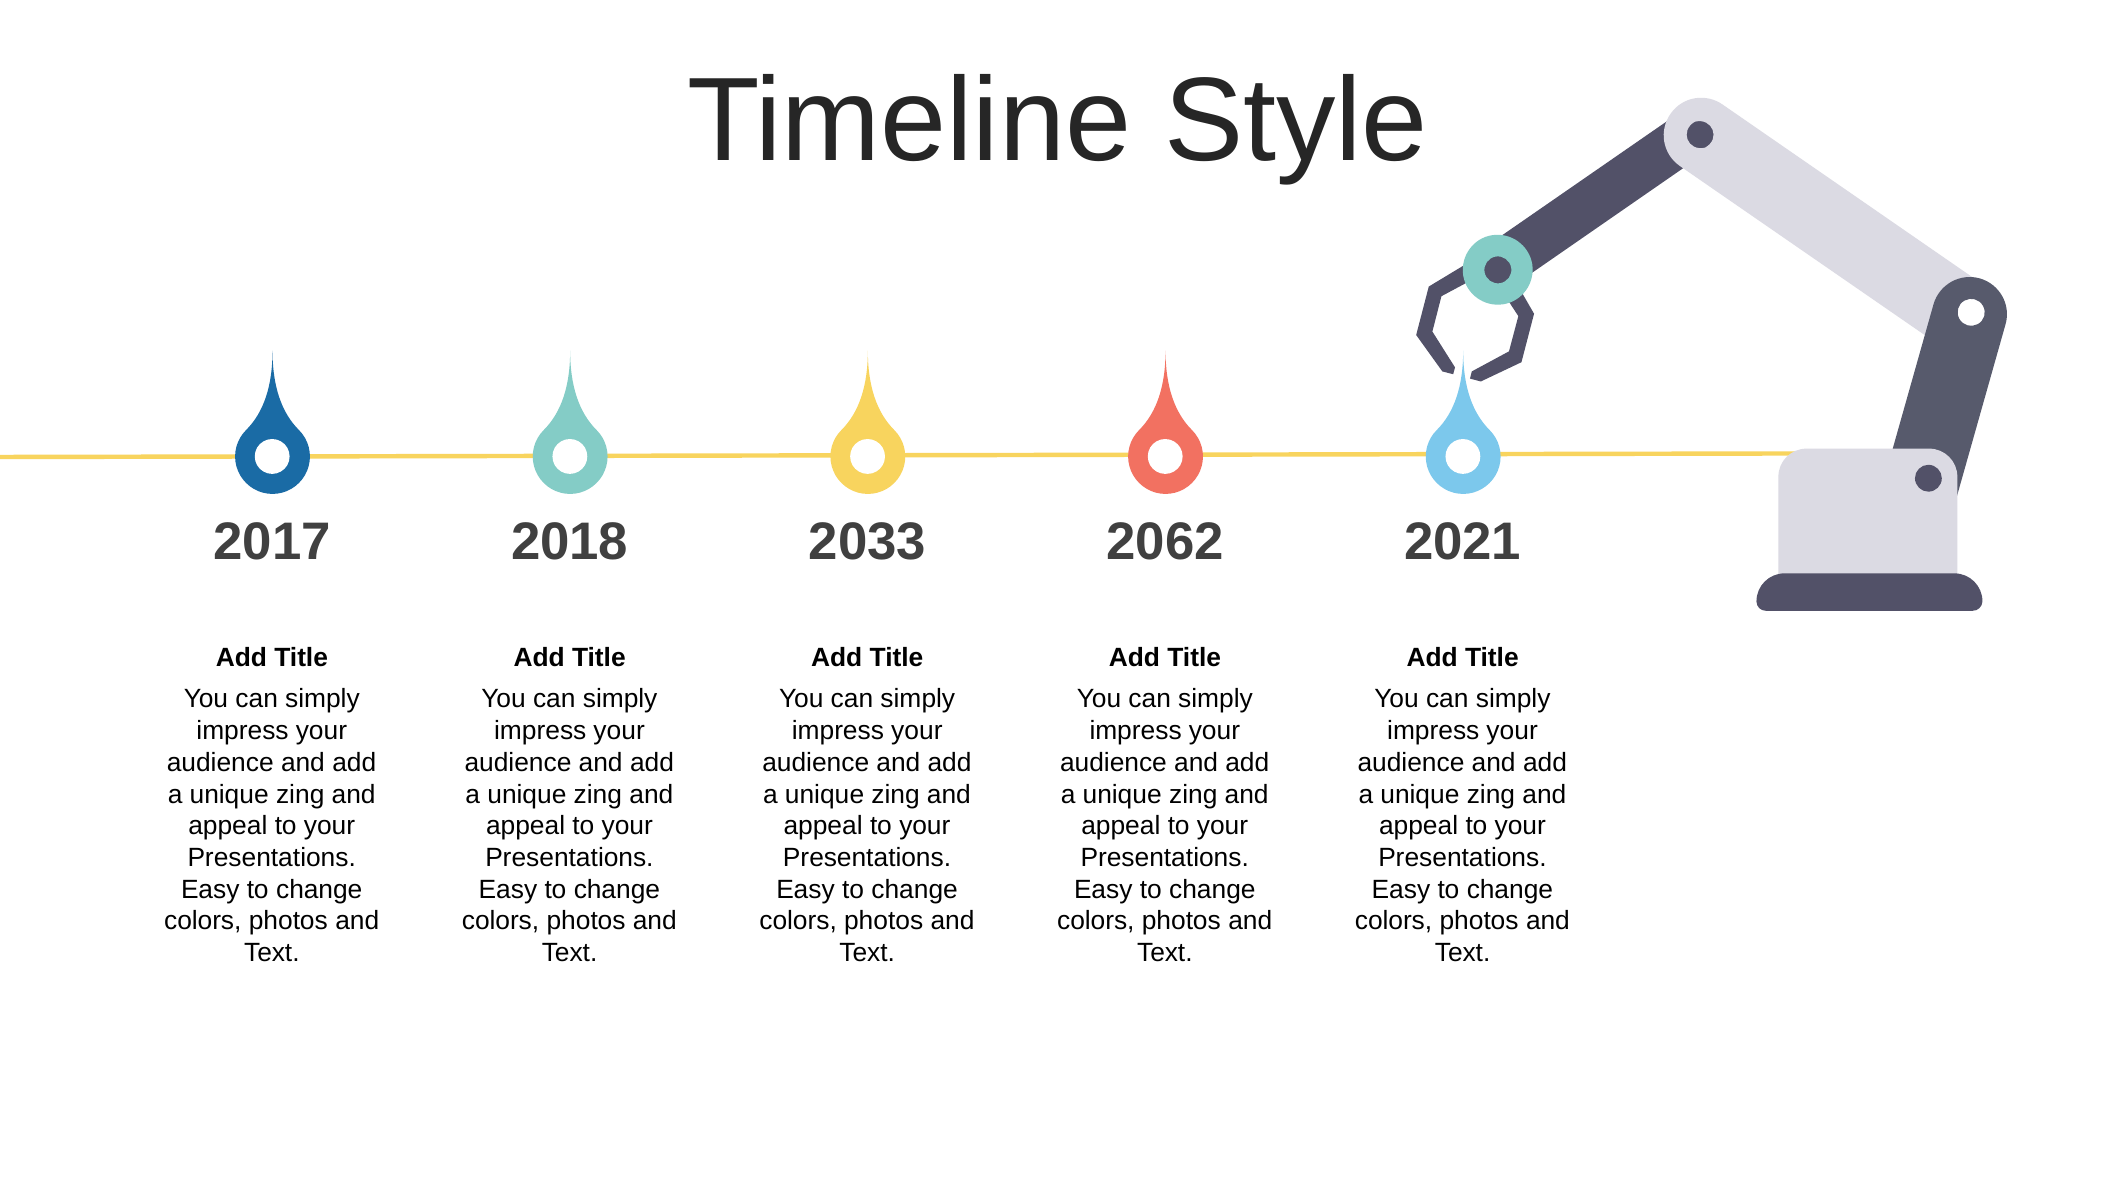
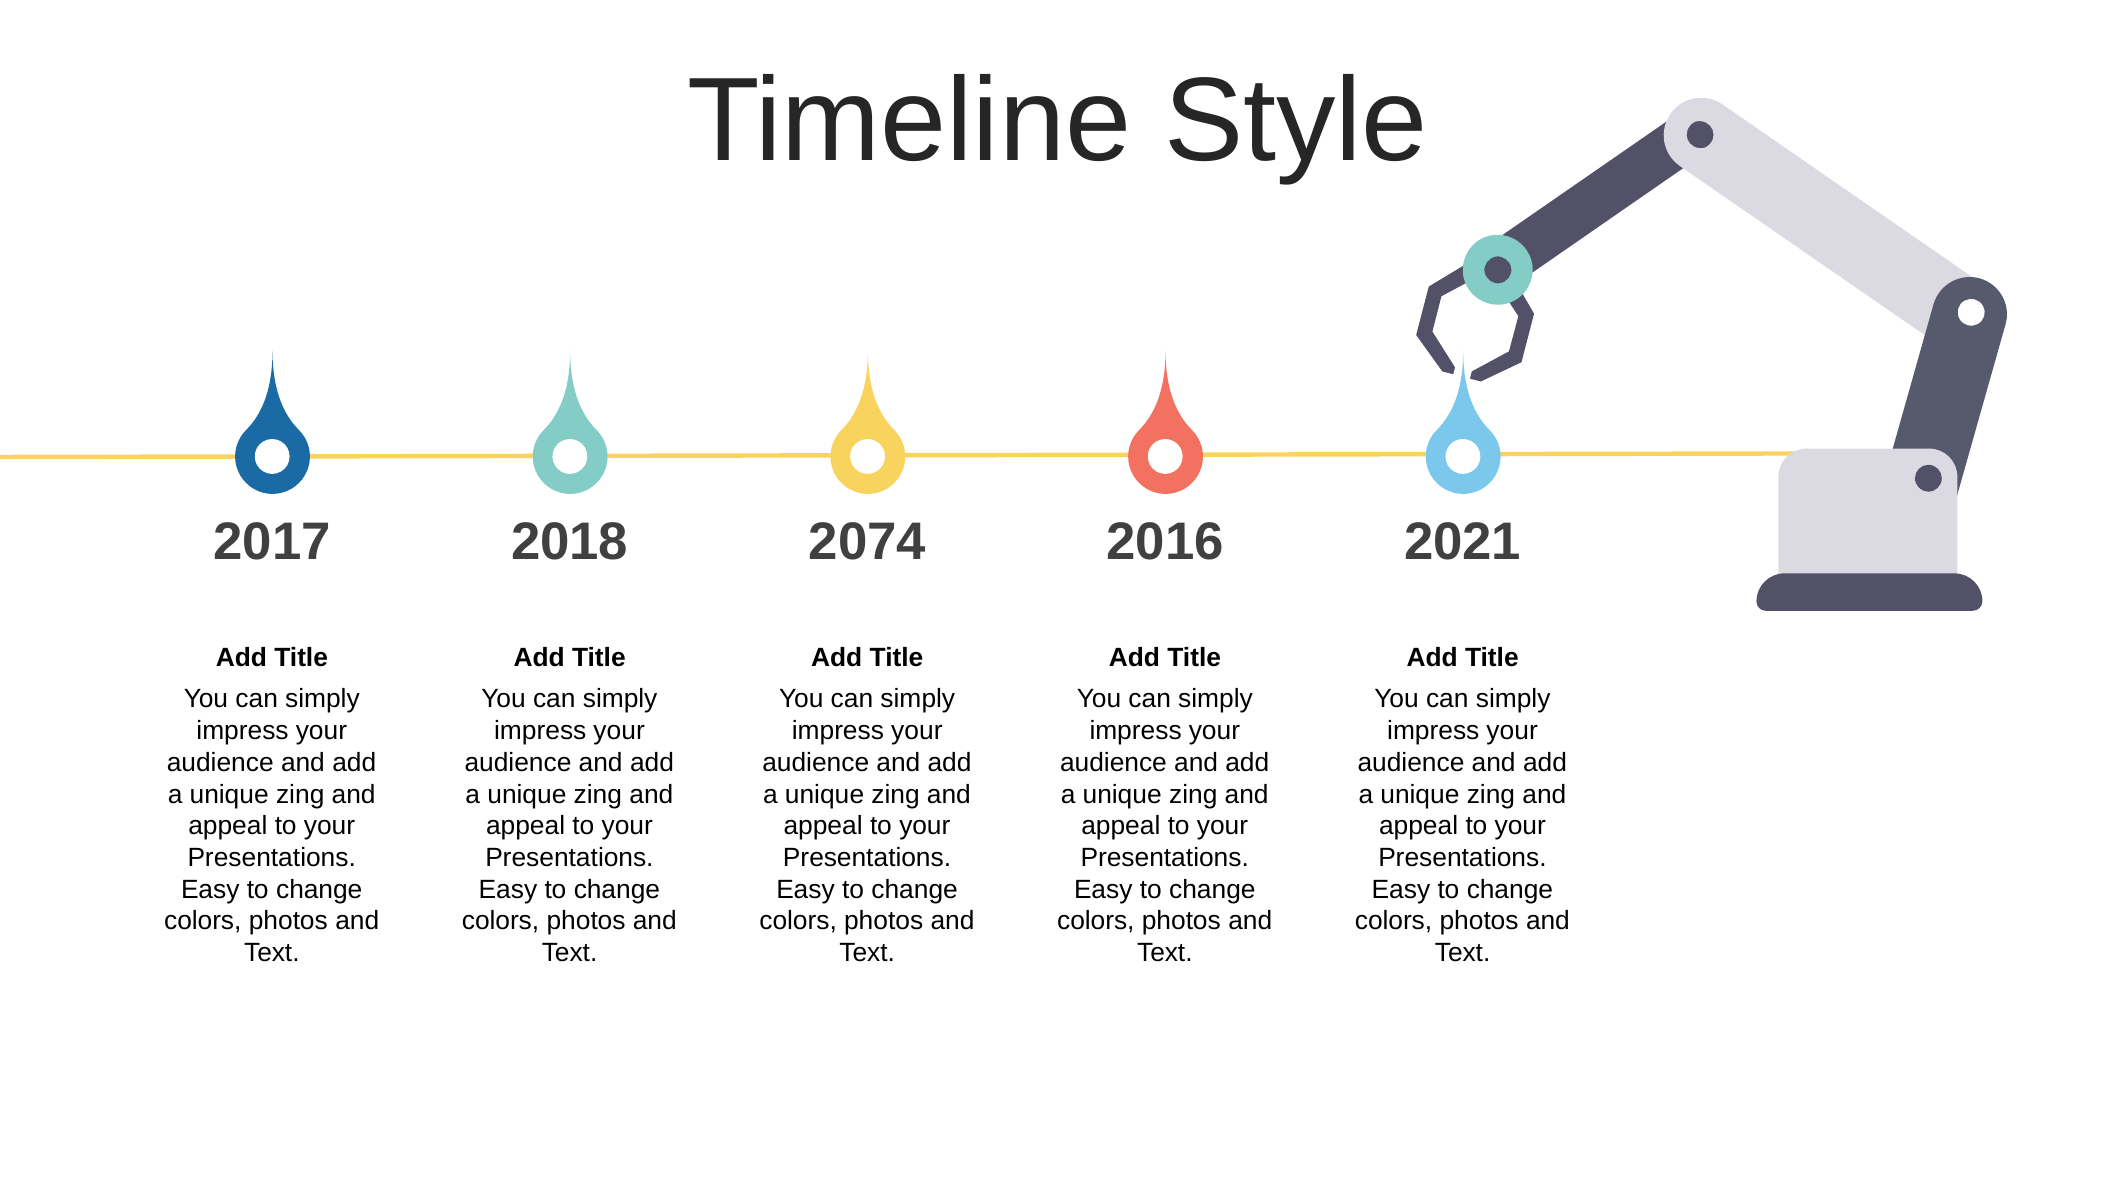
2033: 2033 -> 2074 (867, 542)
2062: 2062 -> 2016 (1165, 542)
